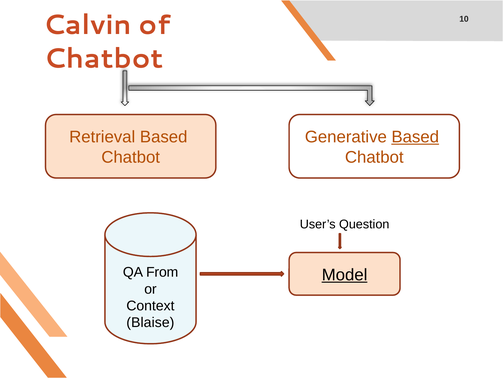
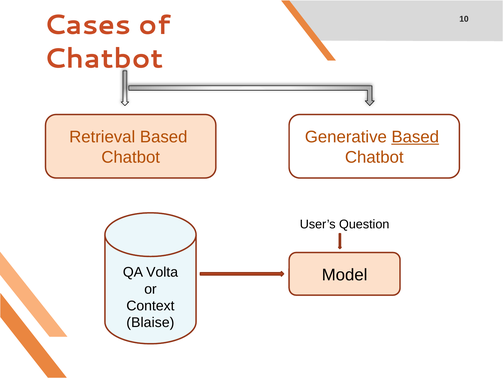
Calvin: Calvin -> Cases (87, 25)
From: From -> Volta (162, 272)
Model underline: present -> none (345, 274)
